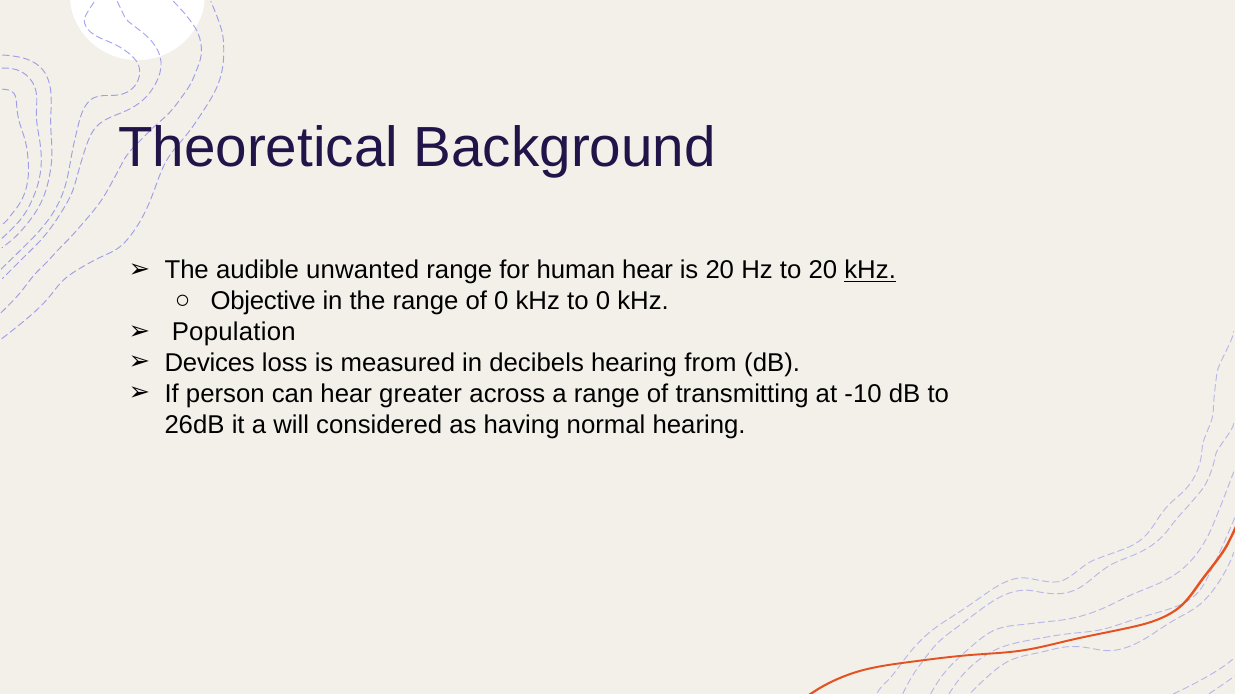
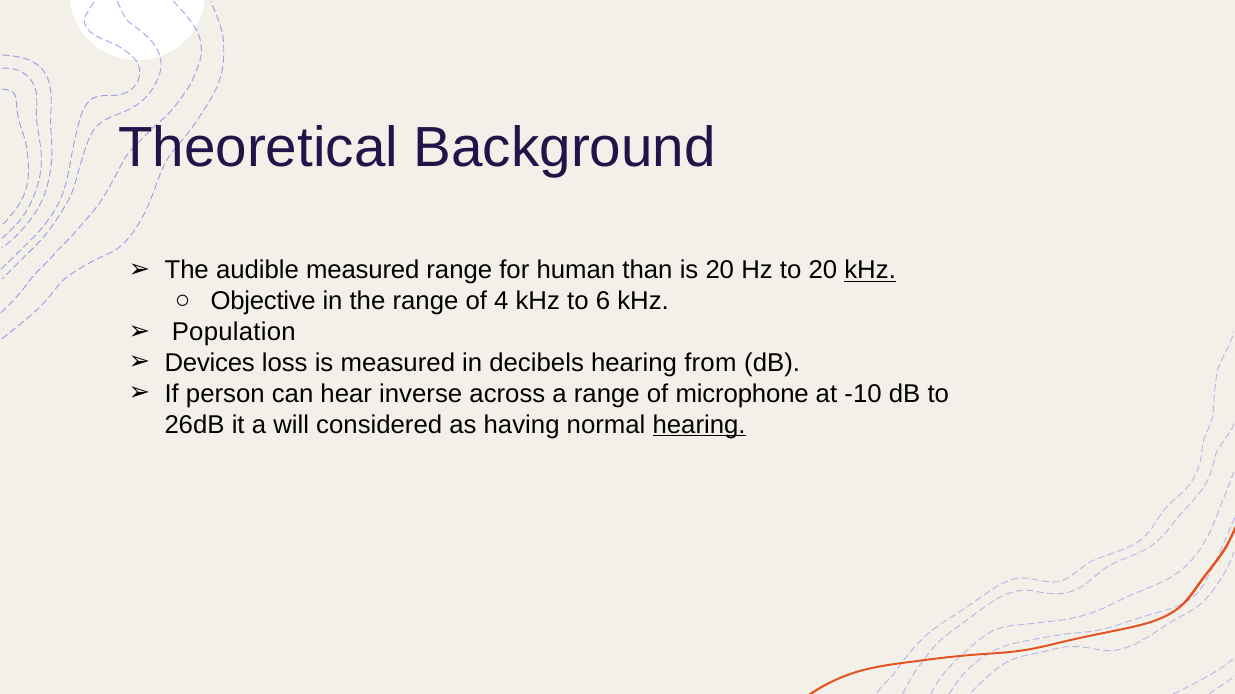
audible unwanted: unwanted -> measured (363, 271)
human hear: hear -> than (647, 271)
of 0: 0 -> 4 (501, 301)
to 0: 0 -> 6 (603, 301)
greater: greater -> inverse (421, 394)
transmitting: transmitting -> microphone (742, 394)
hearing underline: none -> present (699, 425)
